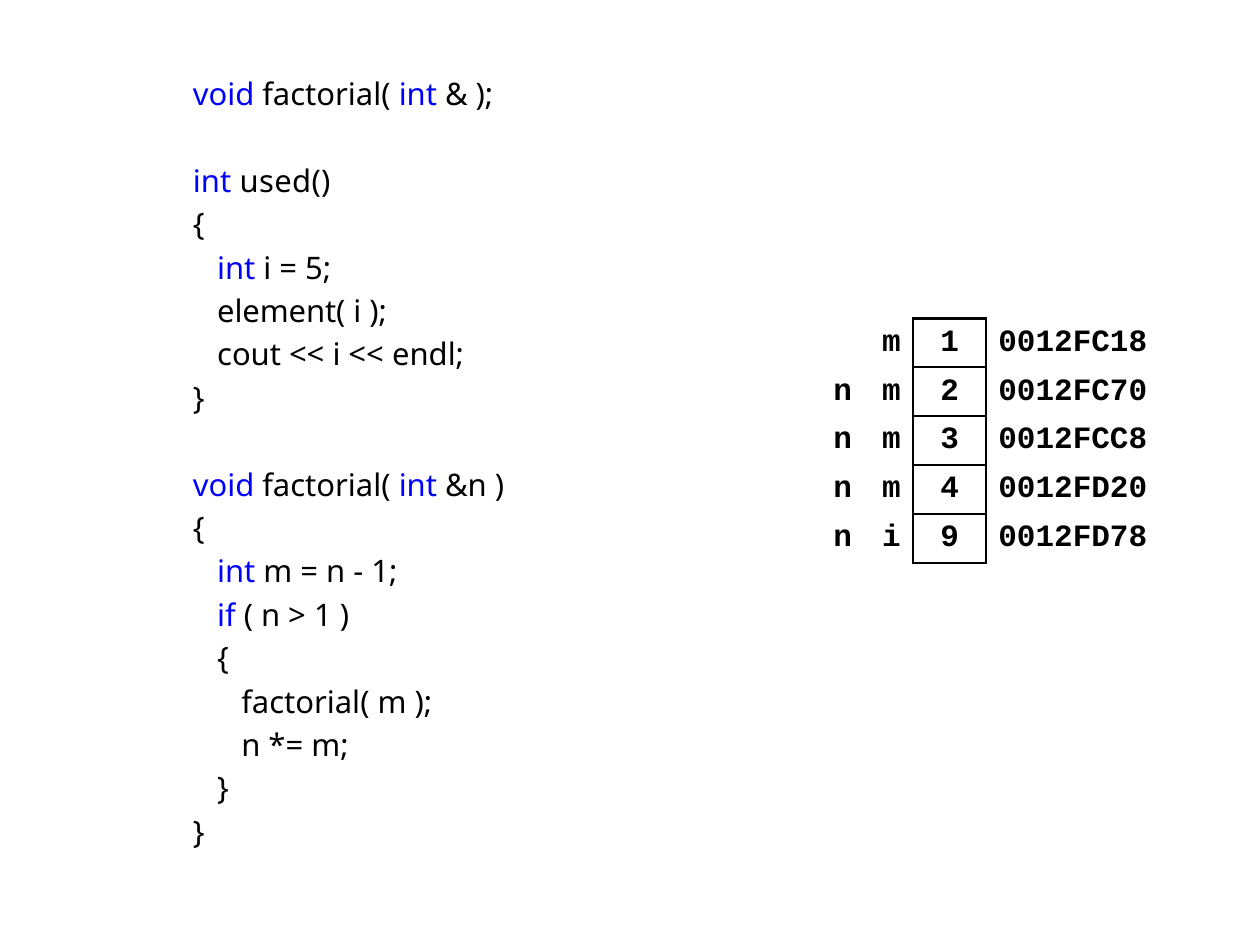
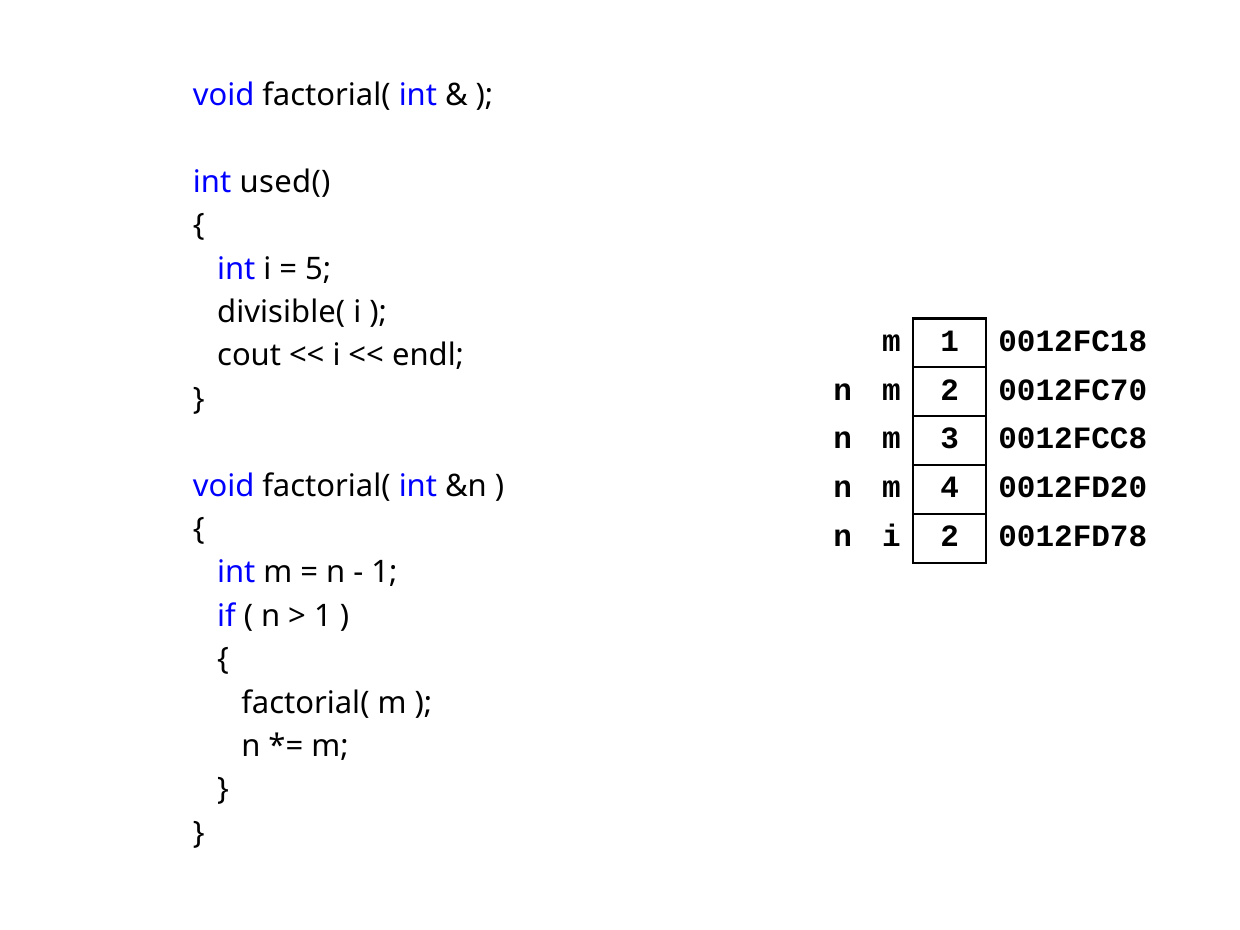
element(: element( -> divisible( (281, 312)
i 9: 9 -> 2 (950, 536)
